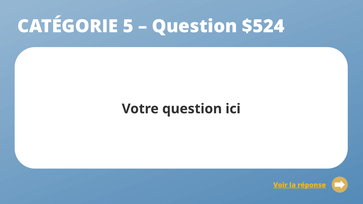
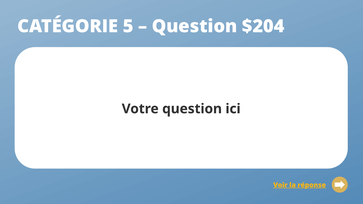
$524: $524 -> $204 (263, 26)
